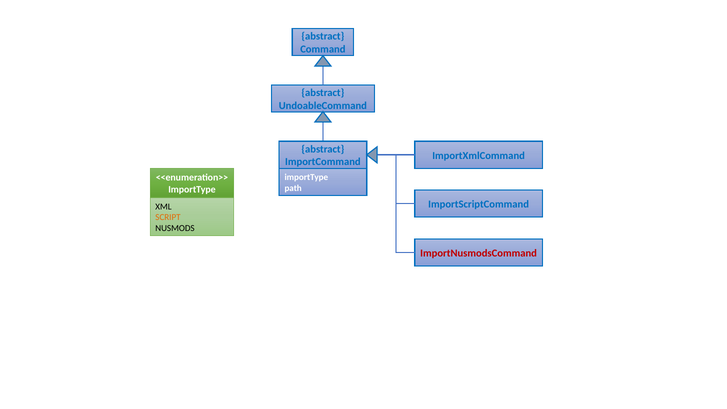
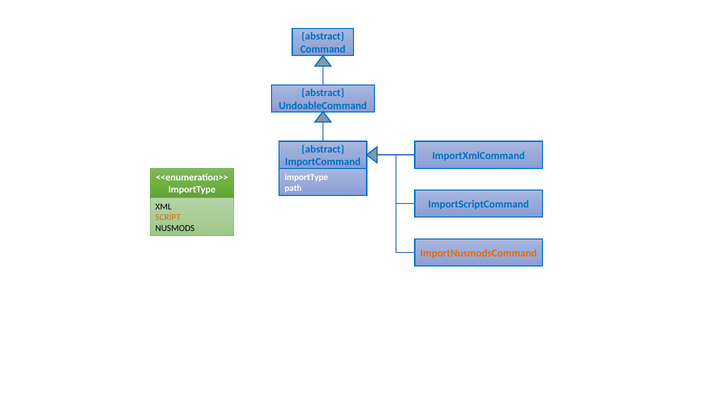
ImportNusmodsCommand colour: red -> orange (479, 253)
